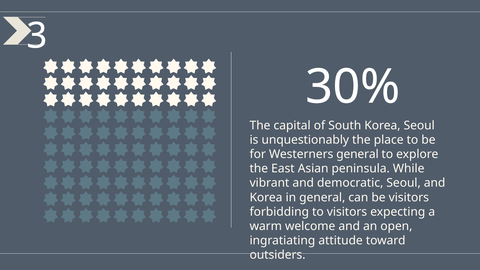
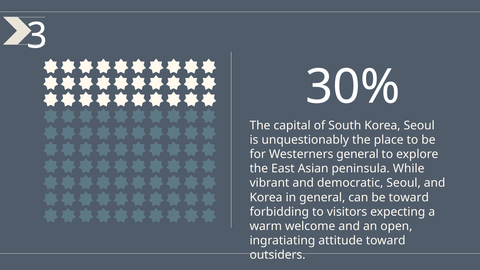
be visitors: visitors -> toward (409, 197)
